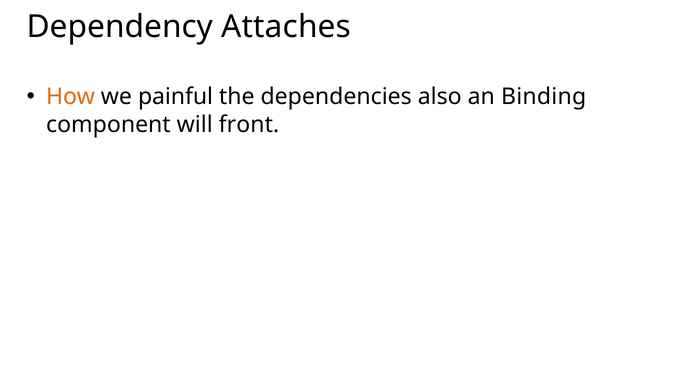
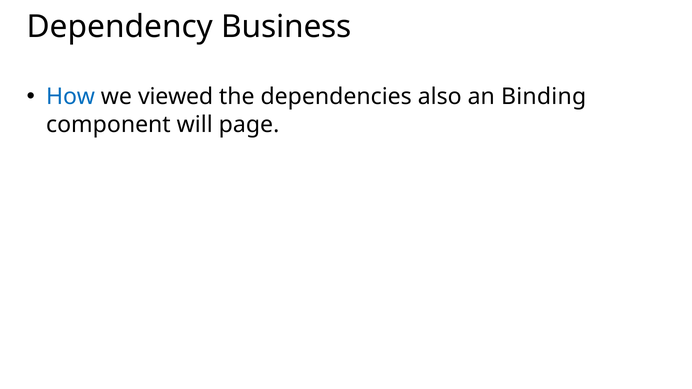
Attaches: Attaches -> Business (286, 27)
How colour: orange -> blue (71, 97)
painful: painful -> viewed (176, 97)
front: front -> page (249, 124)
